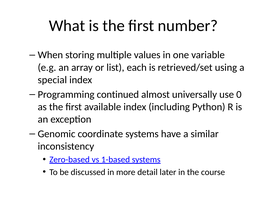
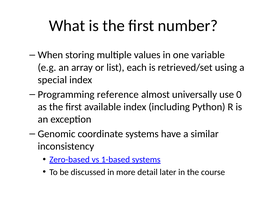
continued: continued -> reference (118, 95)
